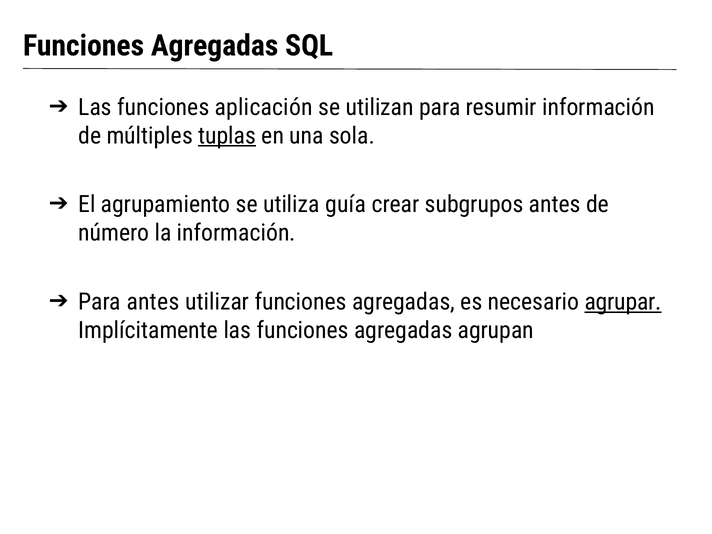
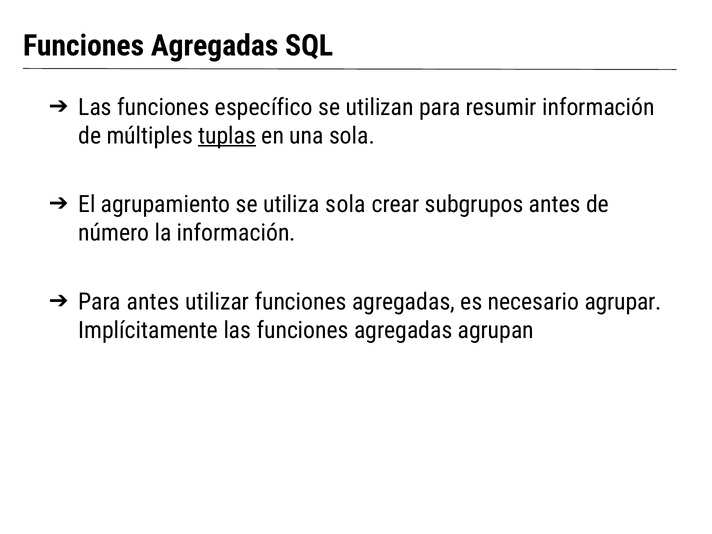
aplicación: aplicación -> específico (264, 107)
utiliza guía: guía -> sola (346, 205)
agrupar underline: present -> none (623, 302)
